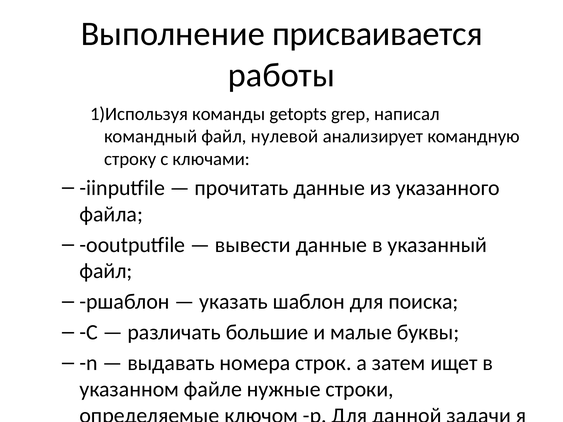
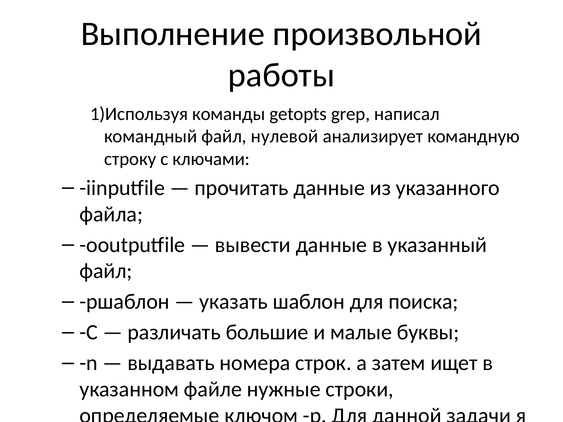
присваивается: присваивается -> произвольной (377, 34)
